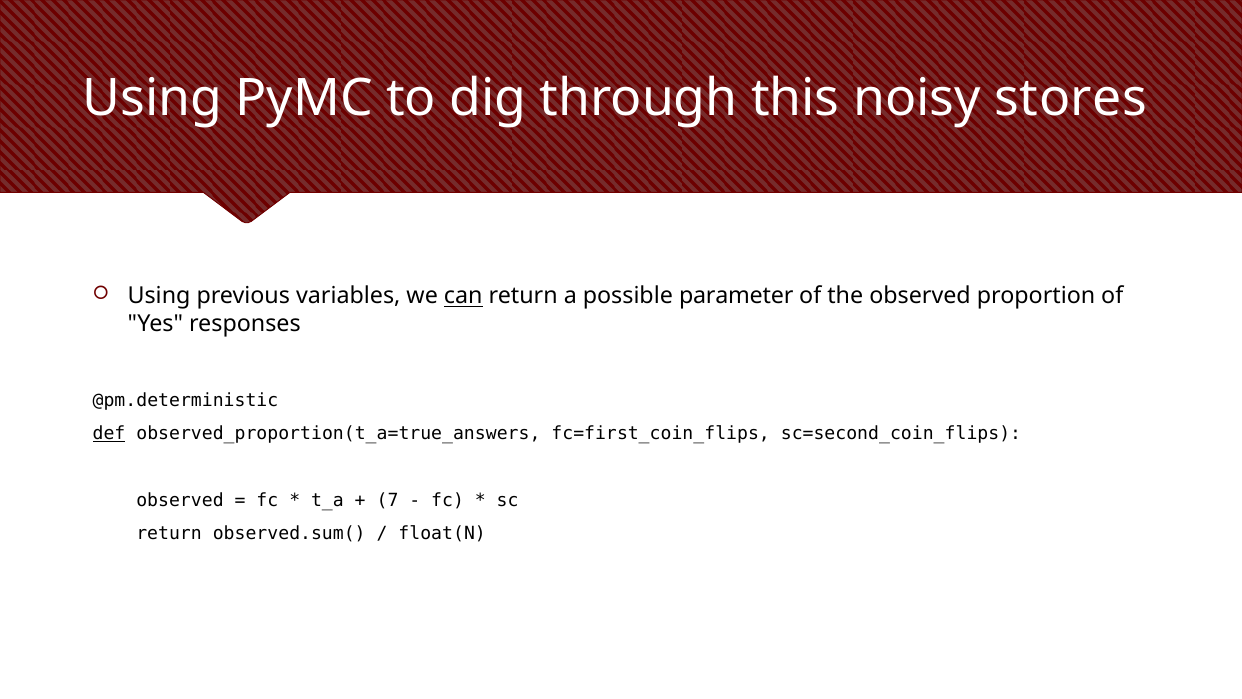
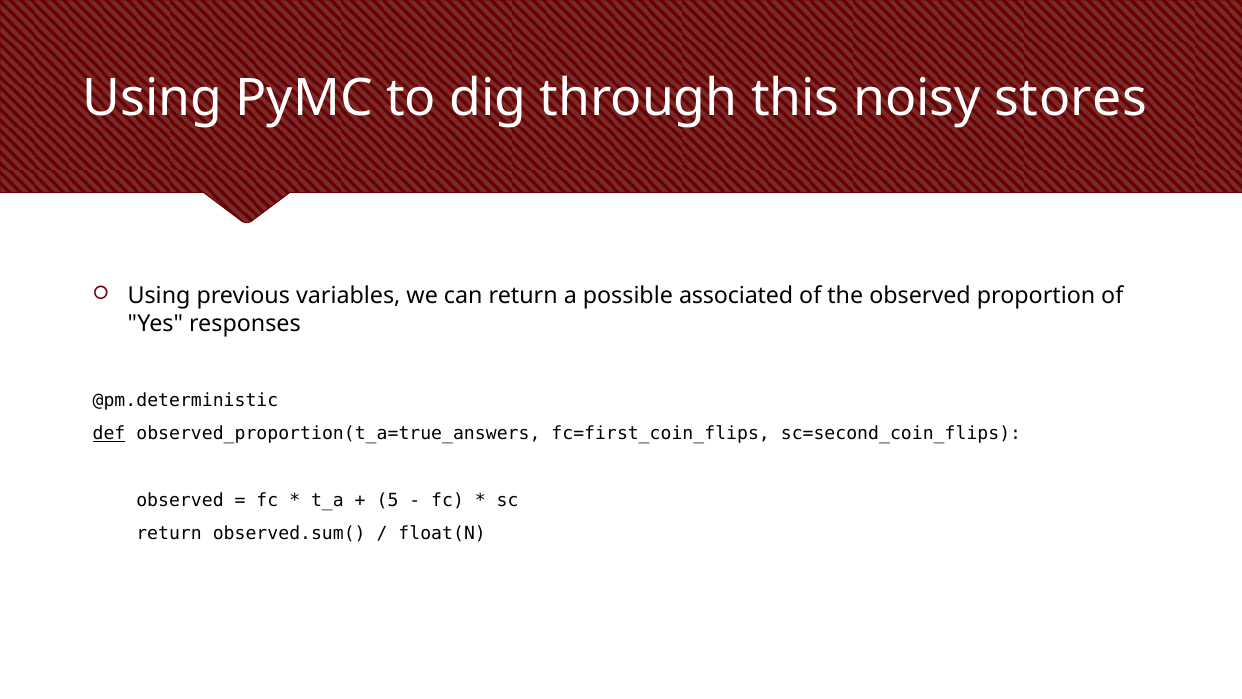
can underline: present -> none (463, 296)
parameter: parameter -> associated (736, 296)
7: 7 -> 5 (387, 500)
